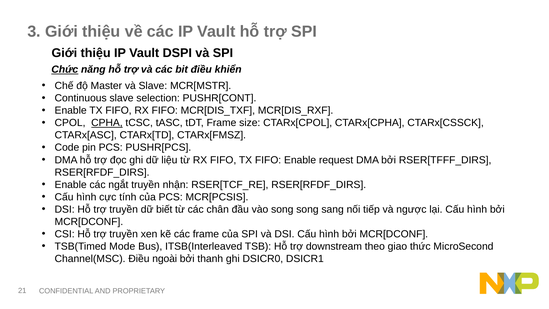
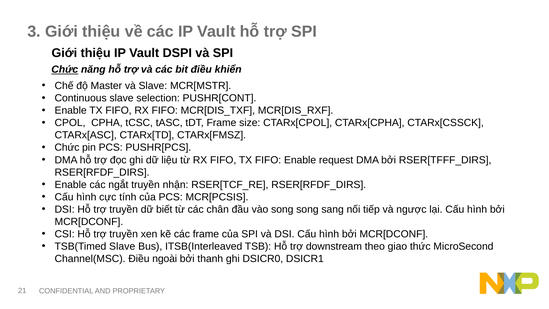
CPHA underline: present -> none (107, 123)
Code: Code -> Chức (67, 148)
TSB(Timed Mode: Mode -> Slave (122, 246)
